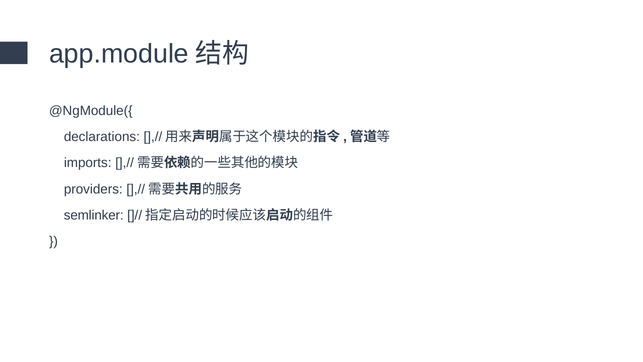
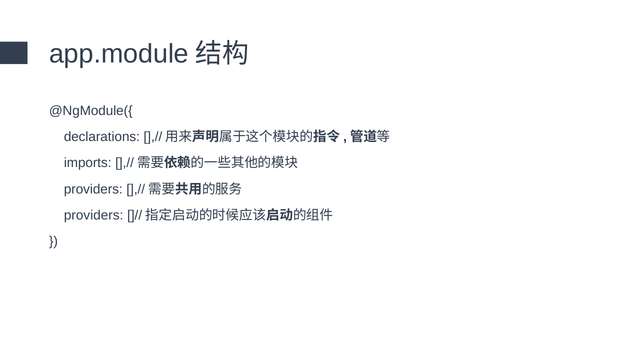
semlinker: semlinker -> providers (94, 215)
